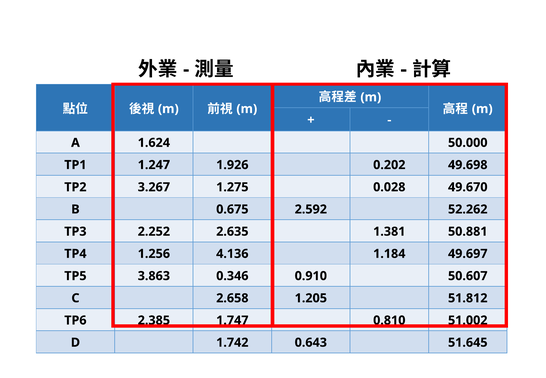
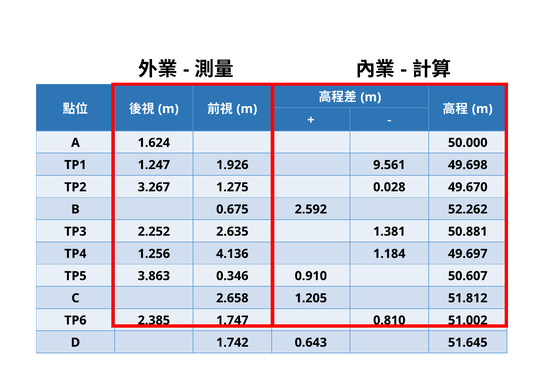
0.202: 0.202 -> 9.561 (389, 165)
